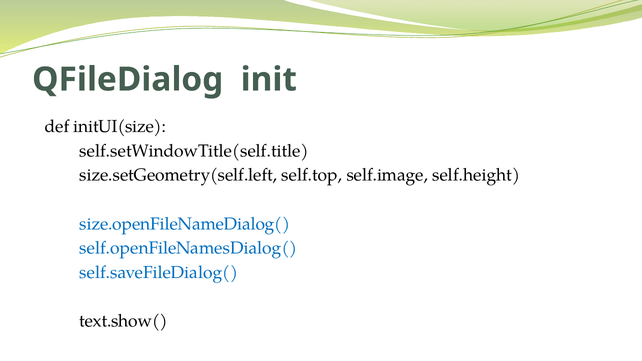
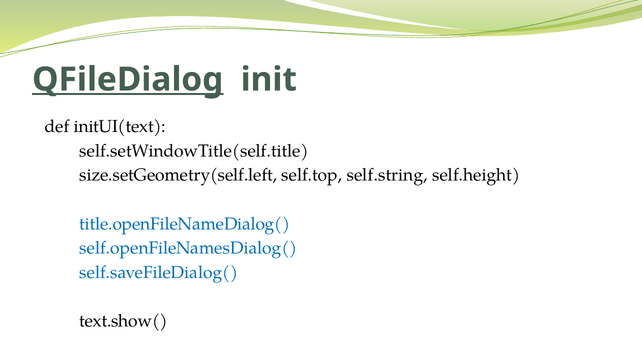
QFileDialog underline: none -> present (128, 80)
initUI(size: initUI(size -> initUI(text (120, 127)
self.image: self.image -> self.string (387, 175)
size.openFileNameDialog(: size.openFileNameDialog( -> title.openFileNameDialog( (185, 224)
